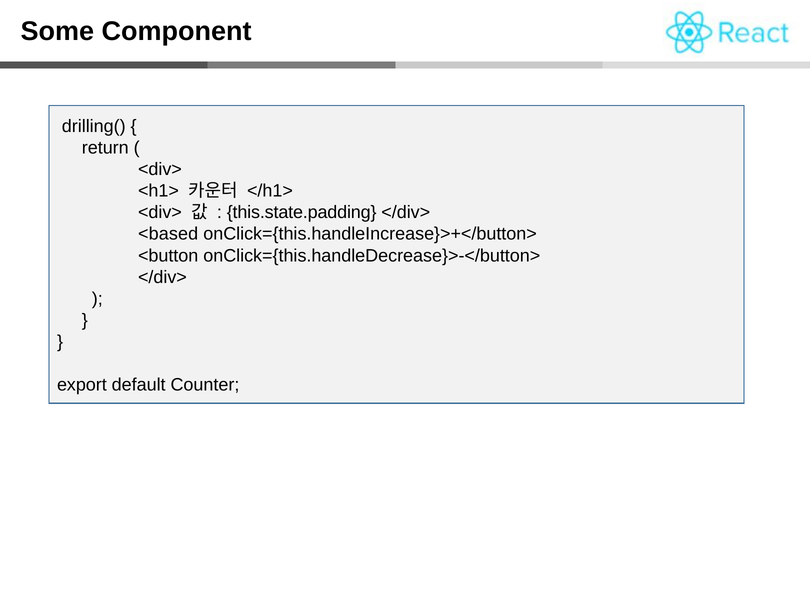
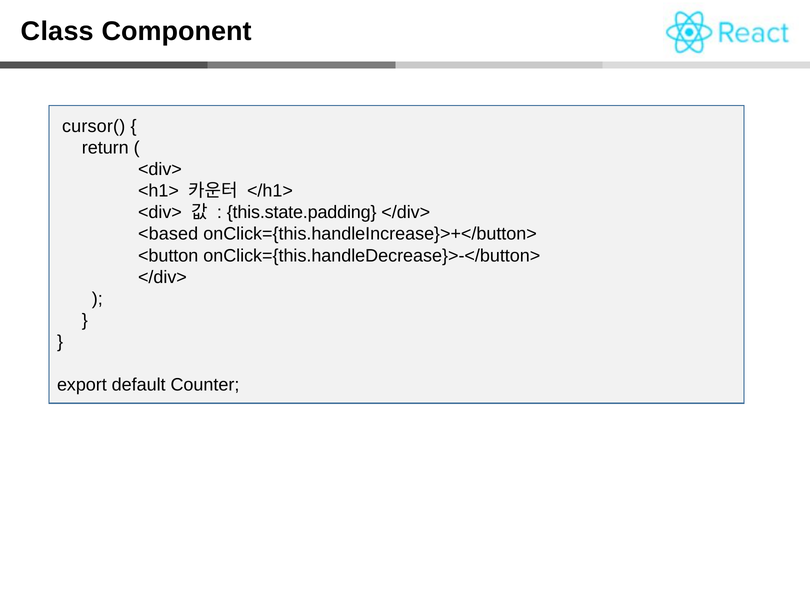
Some: Some -> Class (57, 31)
drilling(: drilling( -> cursor( (94, 126)
